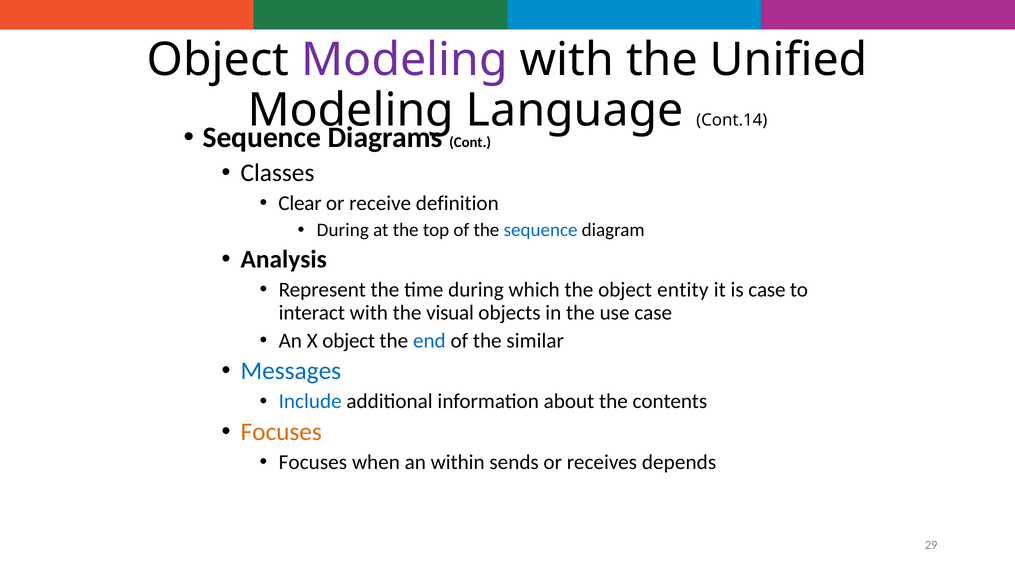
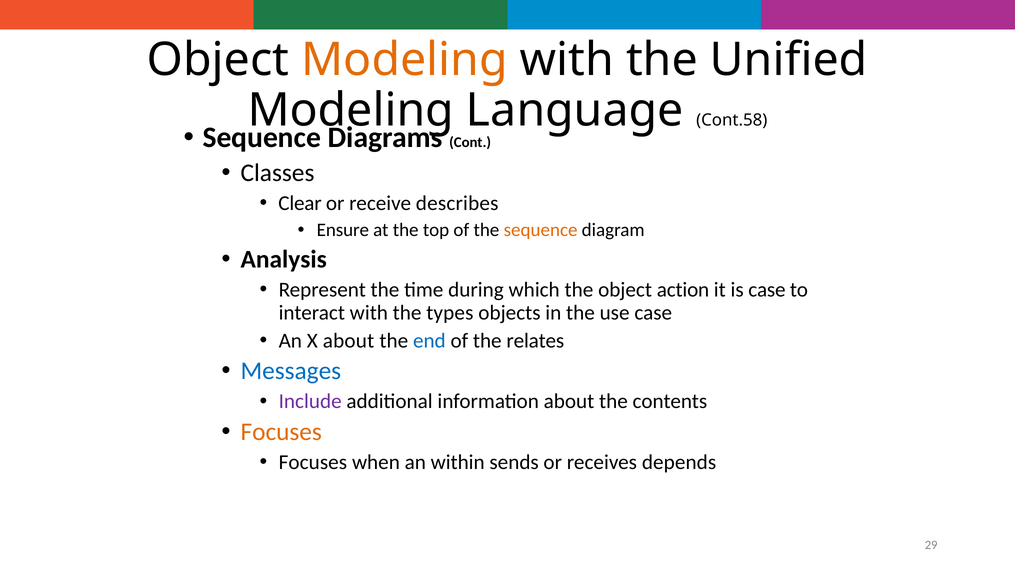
Modeling colour: purple -> orange (405, 60)
Cont.14: Cont.14 -> Cont.58 (732, 120)
definition: definition -> describes (457, 203)
During: During -> Ensure (343, 230)
sequence colour: blue -> orange (541, 230)
entity: entity -> action (683, 290)
visual: visual -> types (450, 312)
X object: object -> about (348, 341)
similar: similar -> relates (535, 341)
Include colour: blue -> purple (310, 401)
